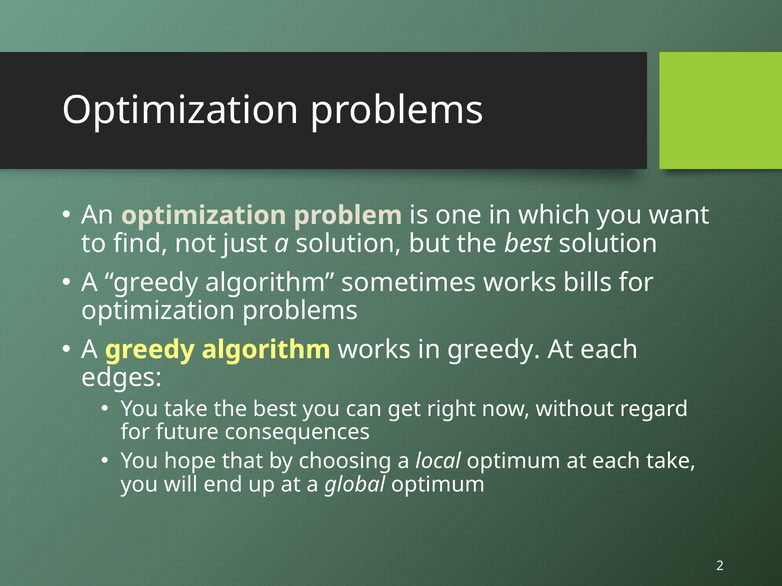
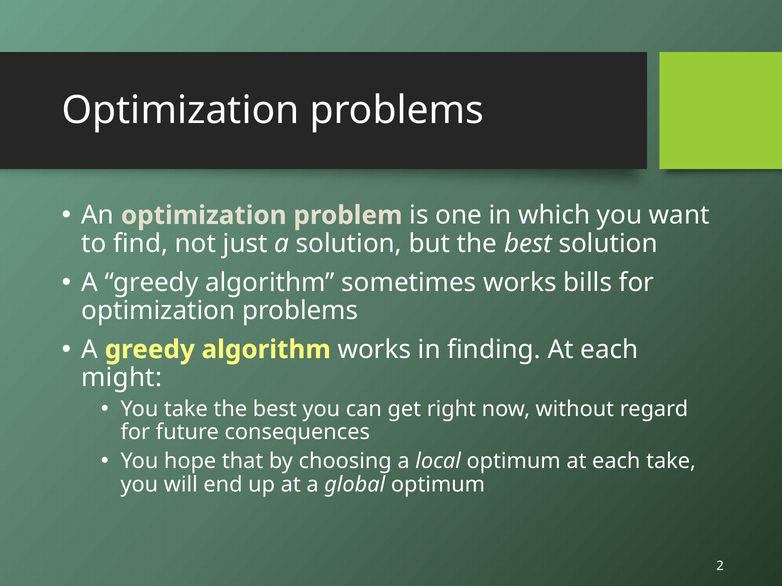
in greedy: greedy -> finding (494, 350)
edges: edges -> might (122, 378)
